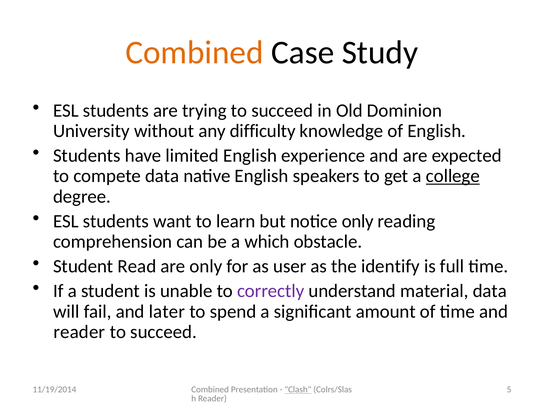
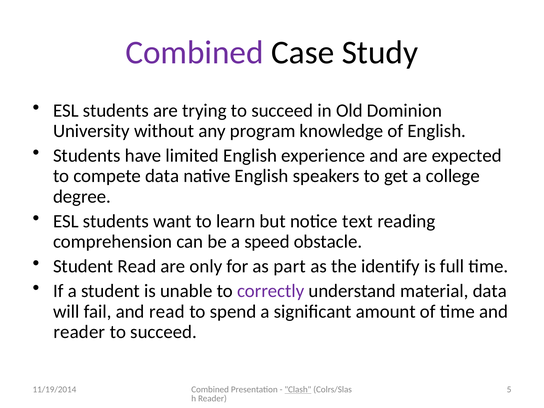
Combined colour: orange -> purple (194, 53)
difficulty: difficulty -> program (263, 131)
college underline: present -> none (453, 176)
notice only: only -> text (358, 221)
which: which -> speed (267, 242)
user: user -> part (290, 266)
and later: later -> read (167, 311)
